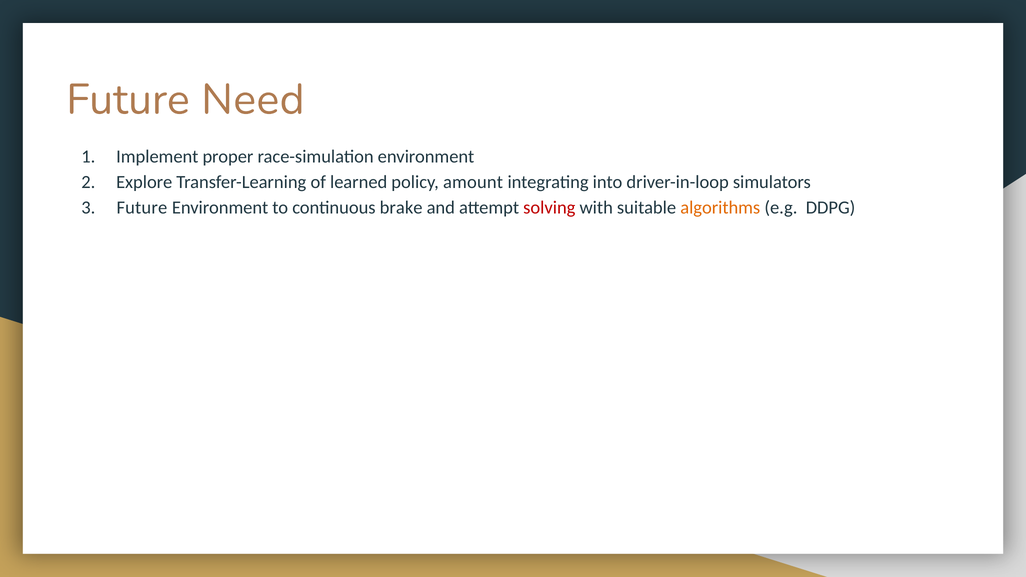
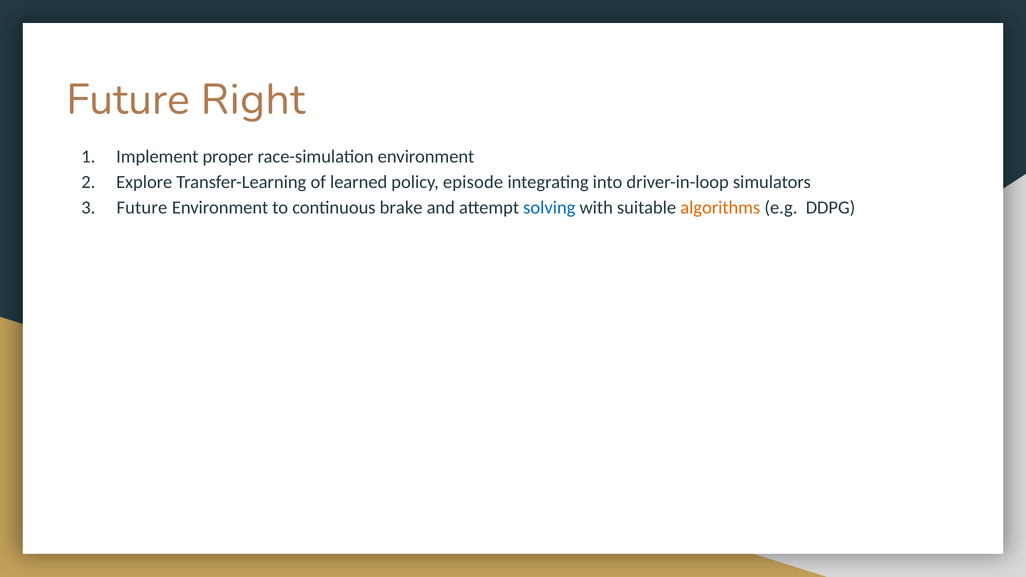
Need: Need -> Right (253, 100)
amount: amount -> episode (473, 182)
solving colour: red -> blue (549, 208)
